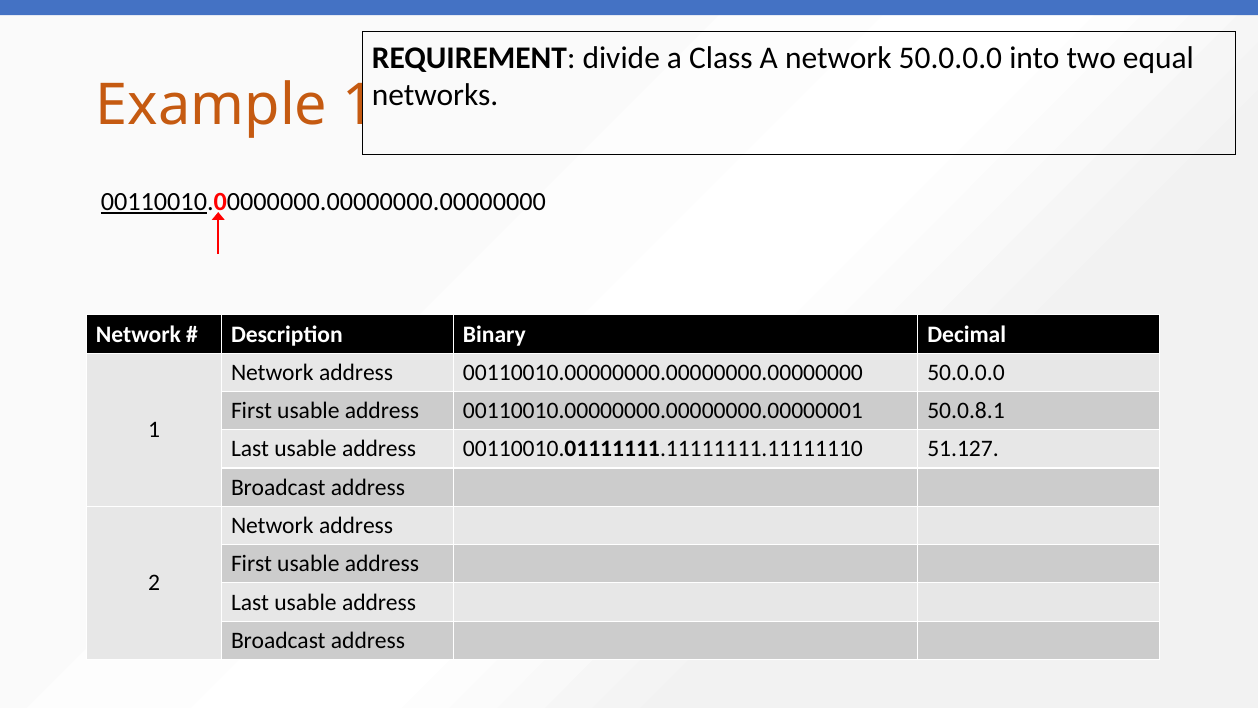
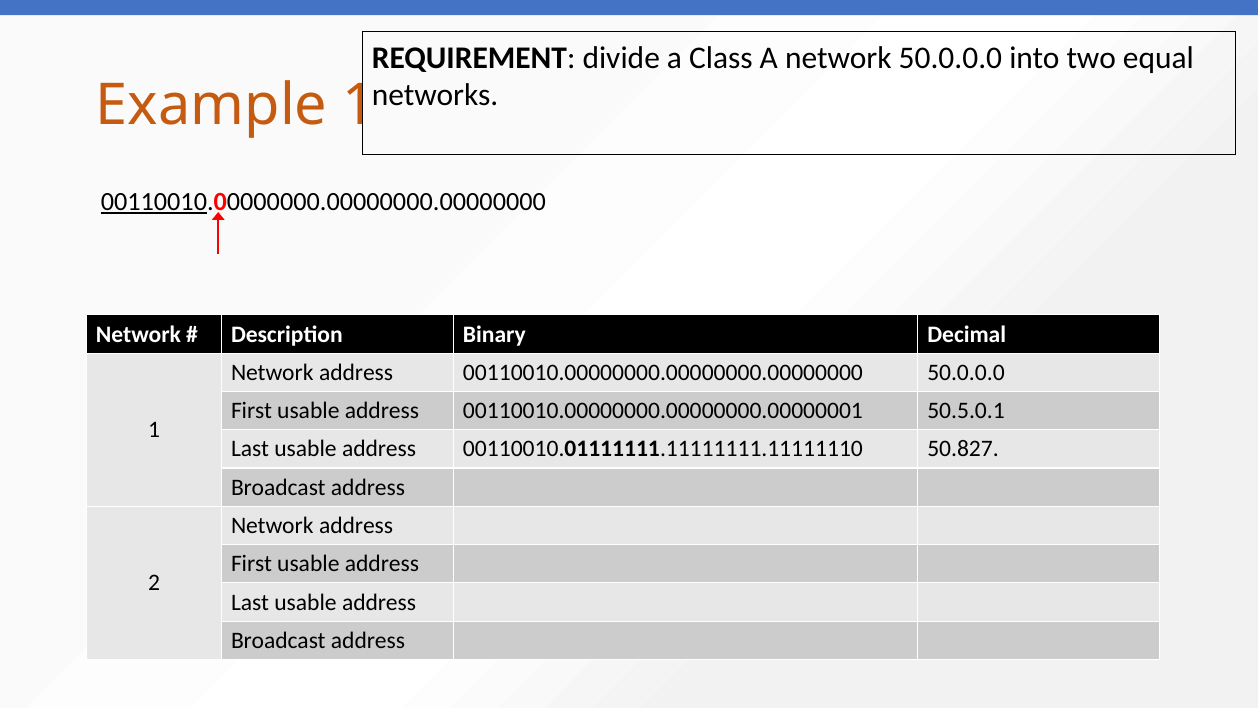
50.0.8.1: 50.0.8.1 -> 50.5.0.1 (966, 411)
51.127: 51.127 -> 50.827 (963, 449)
